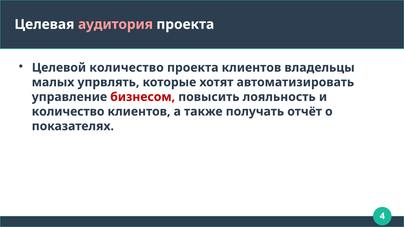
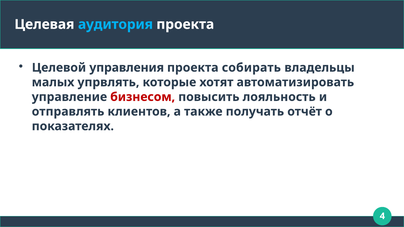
аудитория colour: pink -> light blue (115, 24)
Целевой количество: количество -> управления (127, 68)
проекта клиентов: клиентов -> собирать (251, 68)
количество: количество -> отправлять (68, 112)
